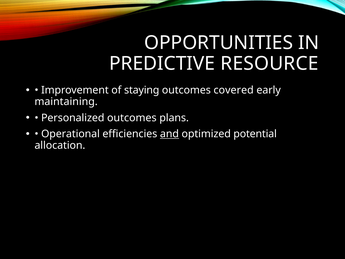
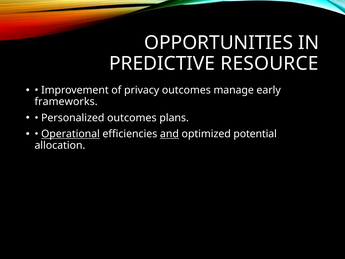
staying: staying -> privacy (142, 90)
covered: covered -> manage (234, 90)
maintaining: maintaining -> frameworks (66, 102)
Operational underline: none -> present (70, 134)
